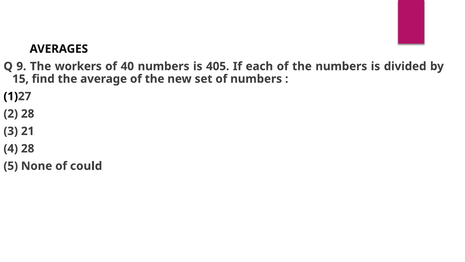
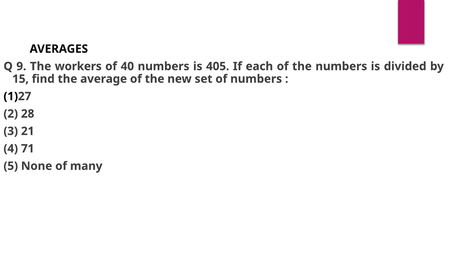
4 28: 28 -> 71 (28, 148)
could: could -> many (86, 166)
